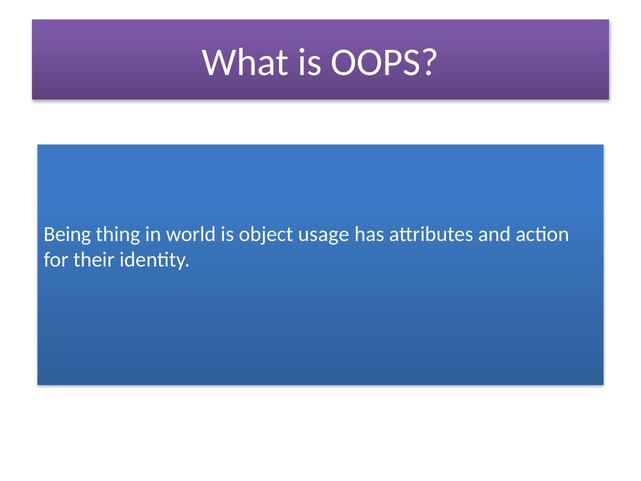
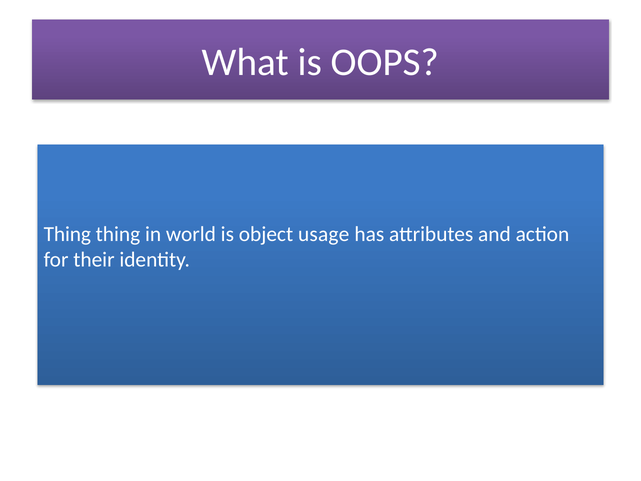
Being: Being -> Thing (67, 234)
